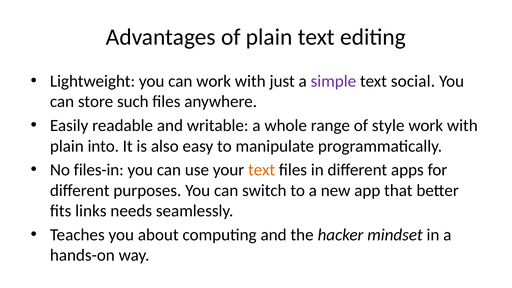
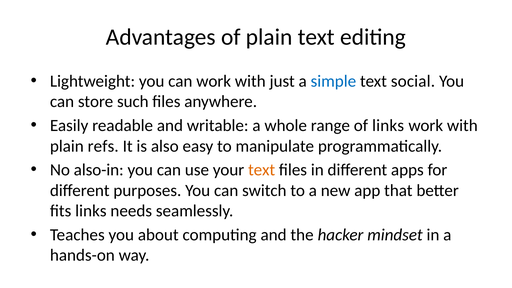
simple colour: purple -> blue (333, 81)
of style: style -> links (388, 126)
into: into -> refs (103, 146)
files-in: files-in -> also-in (99, 170)
